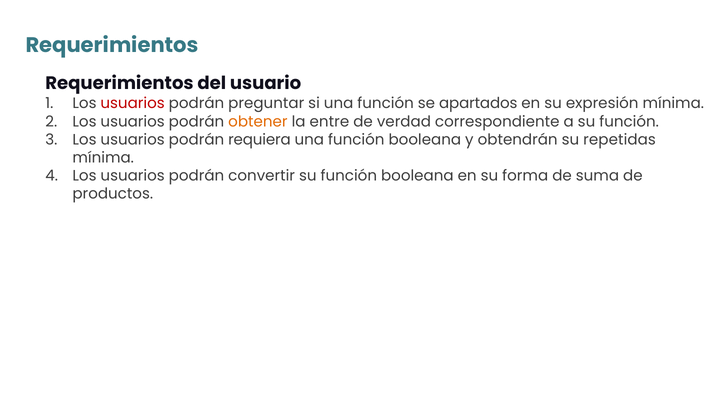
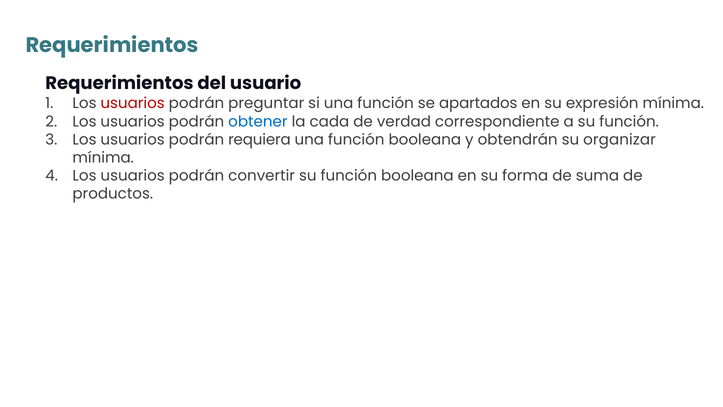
obtener colour: orange -> blue (258, 121)
entre: entre -> cada (329, 121)
repetidas: repetidas -> organizar (620, 140)
